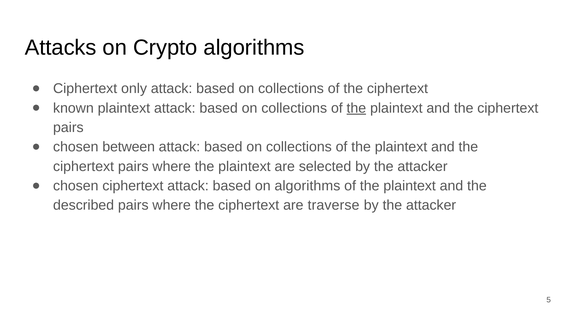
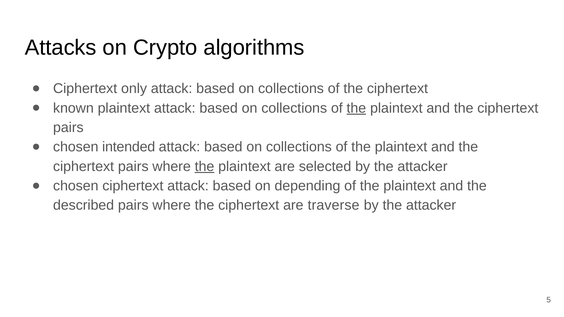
between: between -> intended (129, 147)
the underline: none -> present (205, 167)
on algorithms: algorithms -> depending (307, 186)
